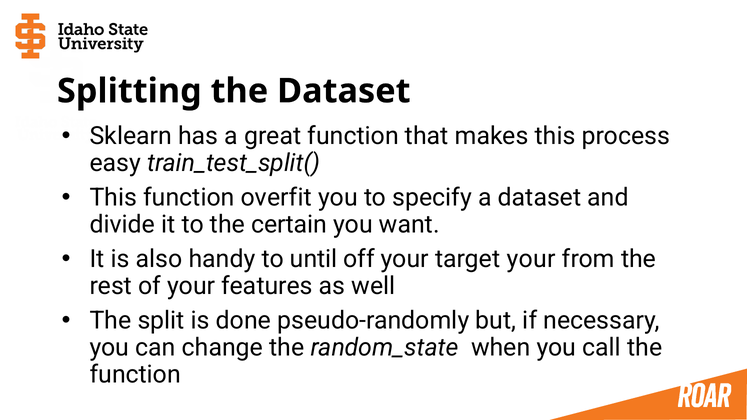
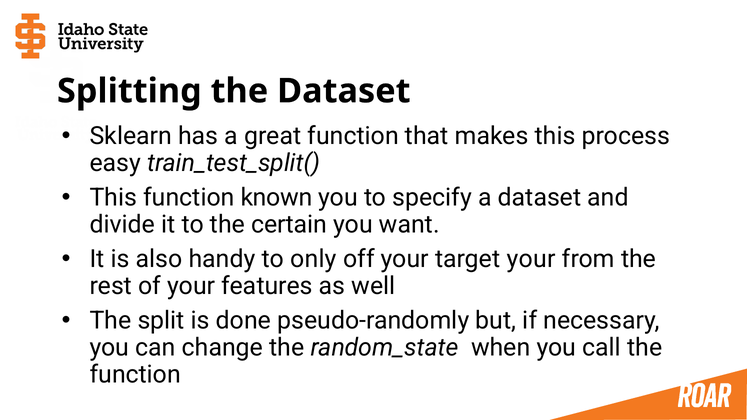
overfit: overfit -> known (277, 198)
until: until -> only (313, 259)
